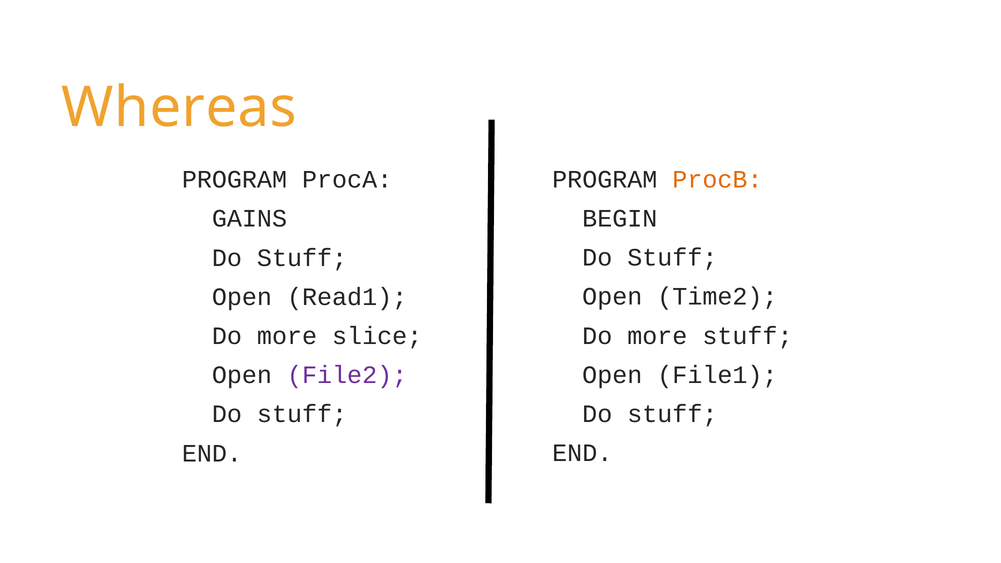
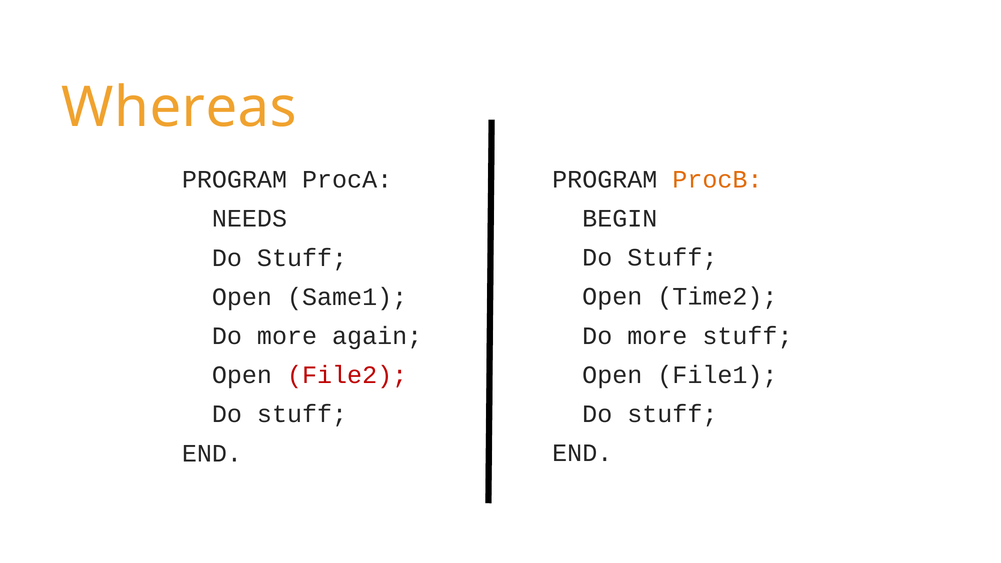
GAINS: GAINS -> NEEDS (249, 219)
Read1: Read1 -> Same1 (347, 297)
slice: slice -> again (377, 336)
File2 colour: purple -> red (347, 375)
